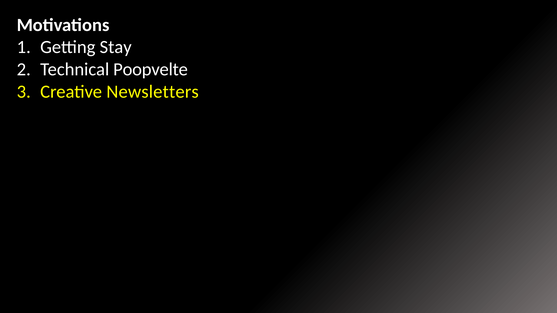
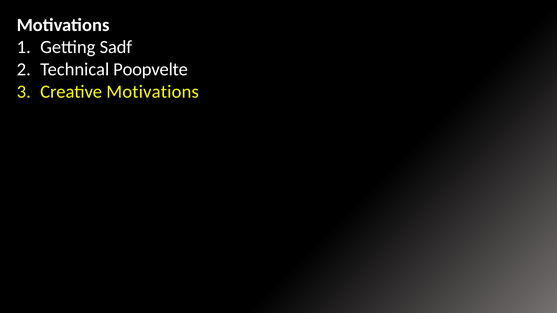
Stay: Stay -> Sadf (116, 47)
Creative Newsletters: Newsletters -> Motivations (153, 92)
